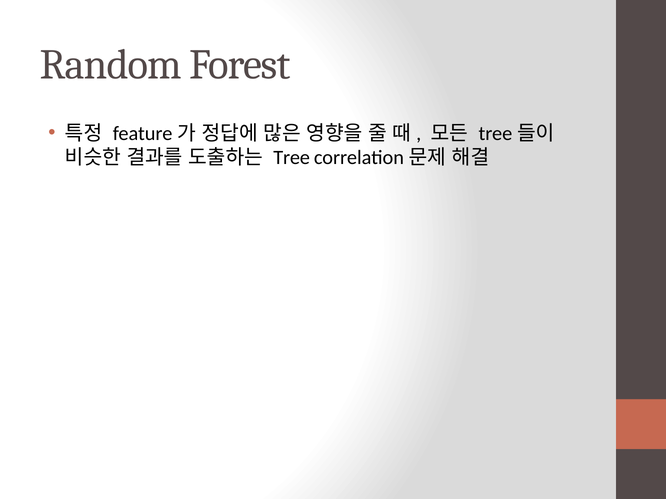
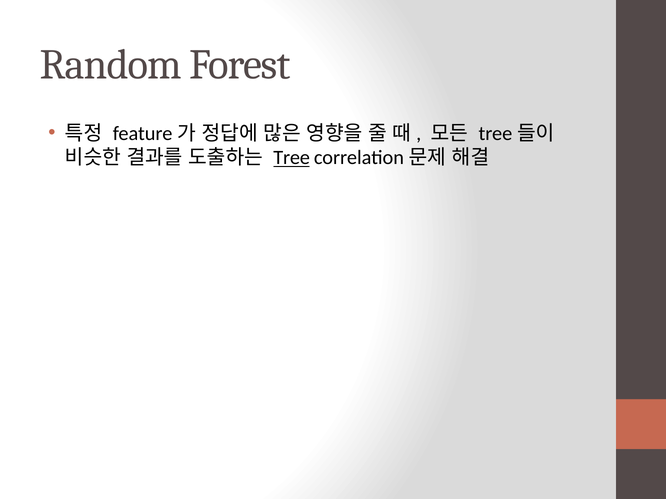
Tree underline: none -> present (292, 158)
